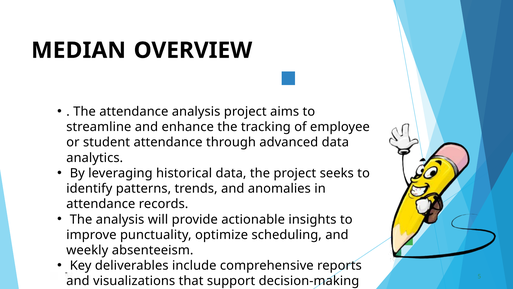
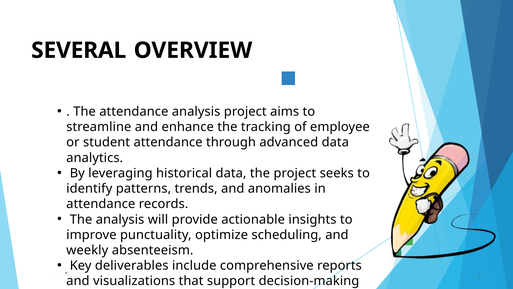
MEDIAN: MEDIAN -> SEVERAL (79, 50)
